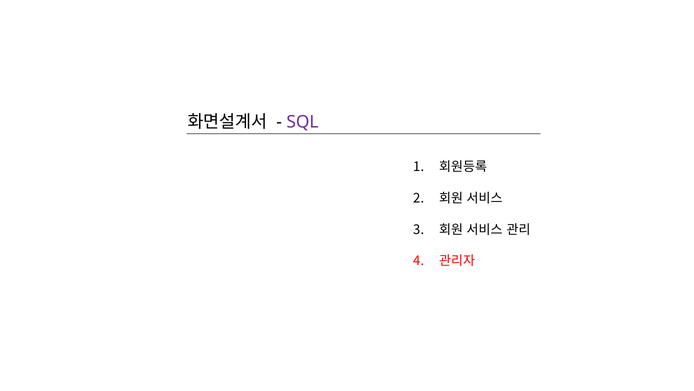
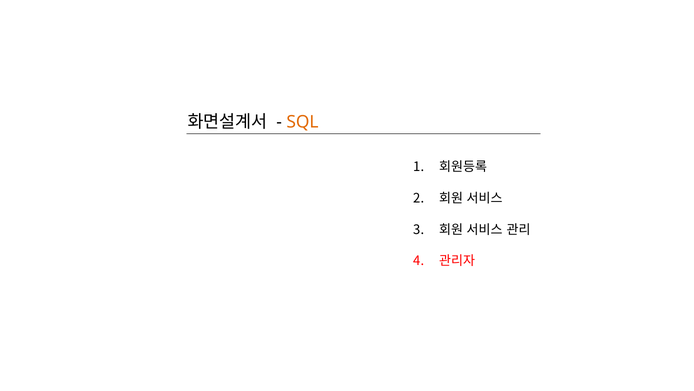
SQL colour: purple -> orange (303, 122)
